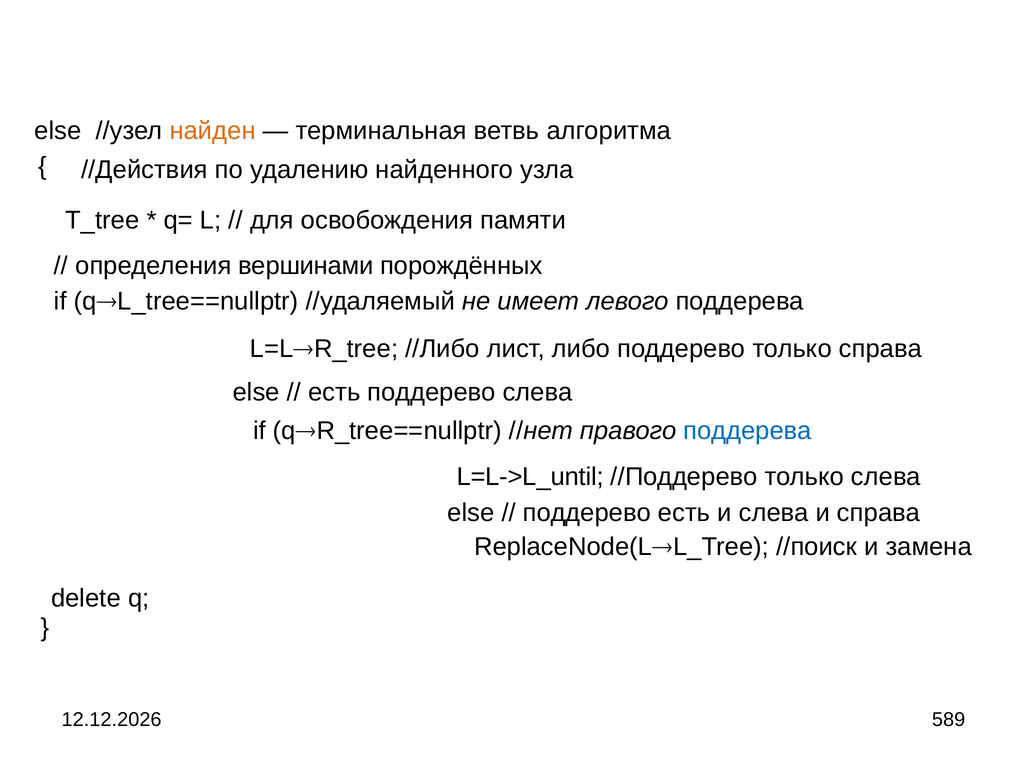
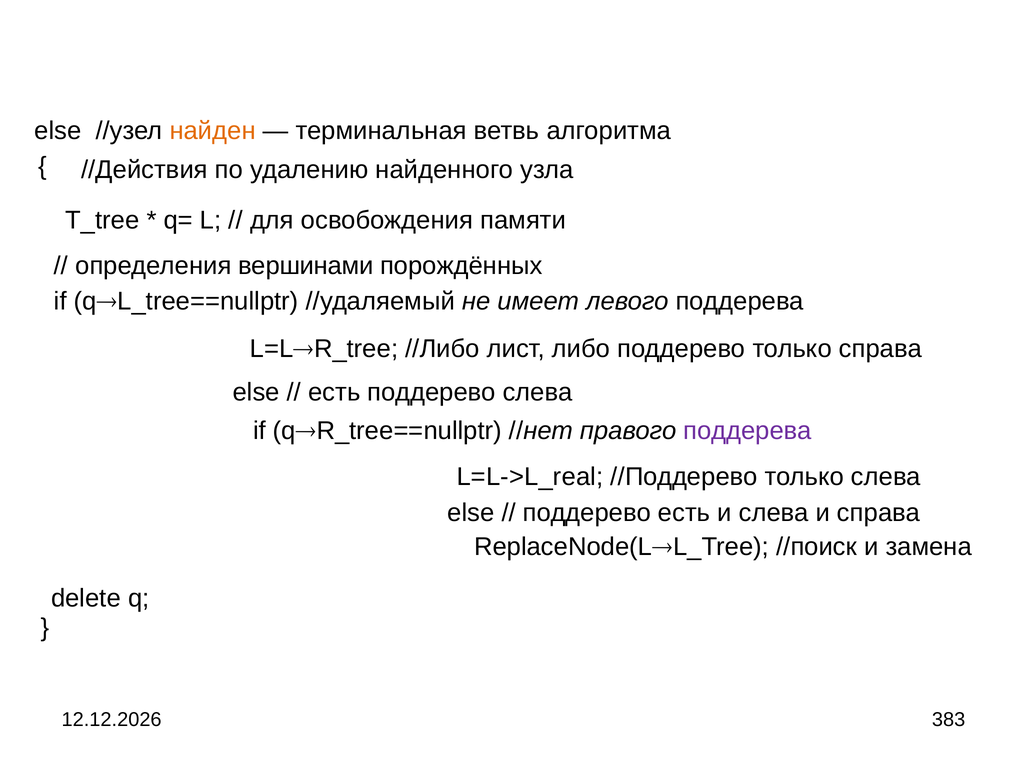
поддерева colour: blue -> purple (748, 431)
L=L->L_until: L=L->L_until -> L=L->L_real (530, 477)
589: 589 -> 383 (949, 720)
